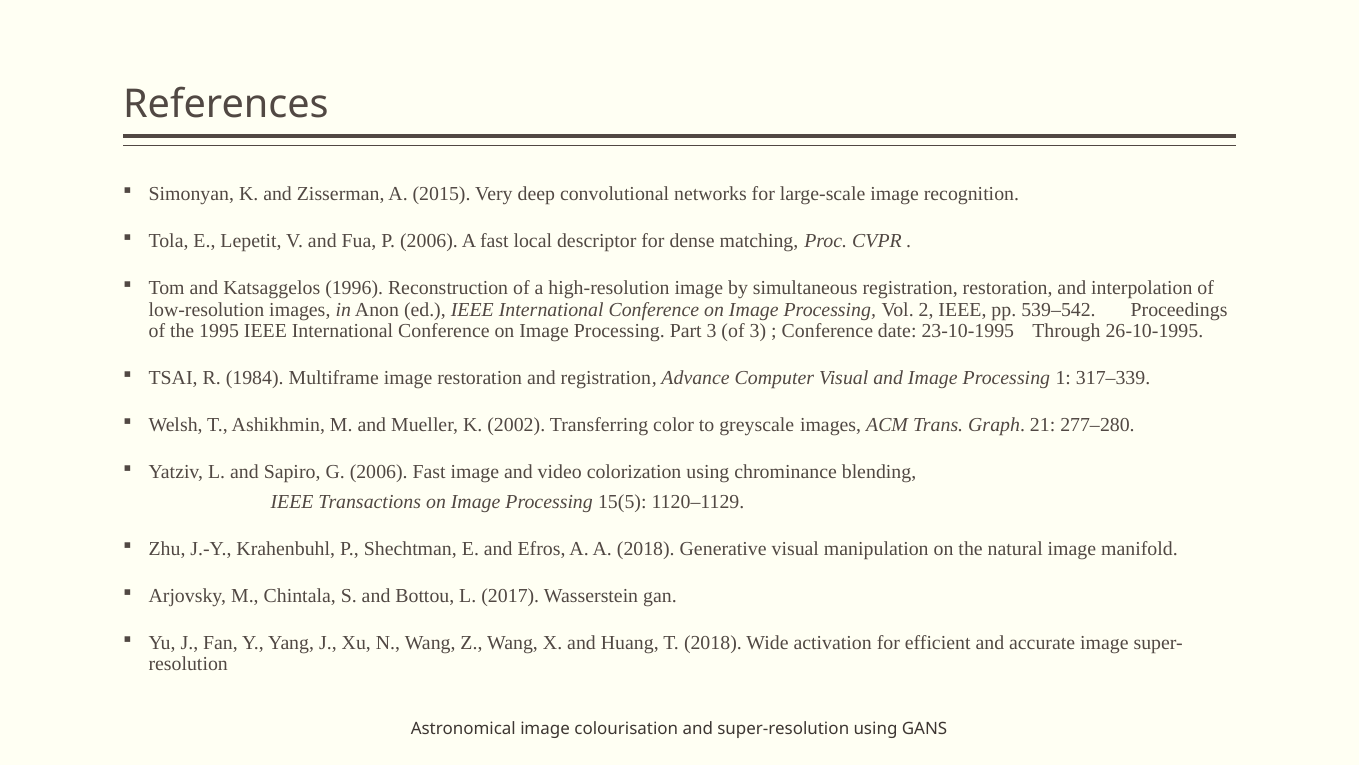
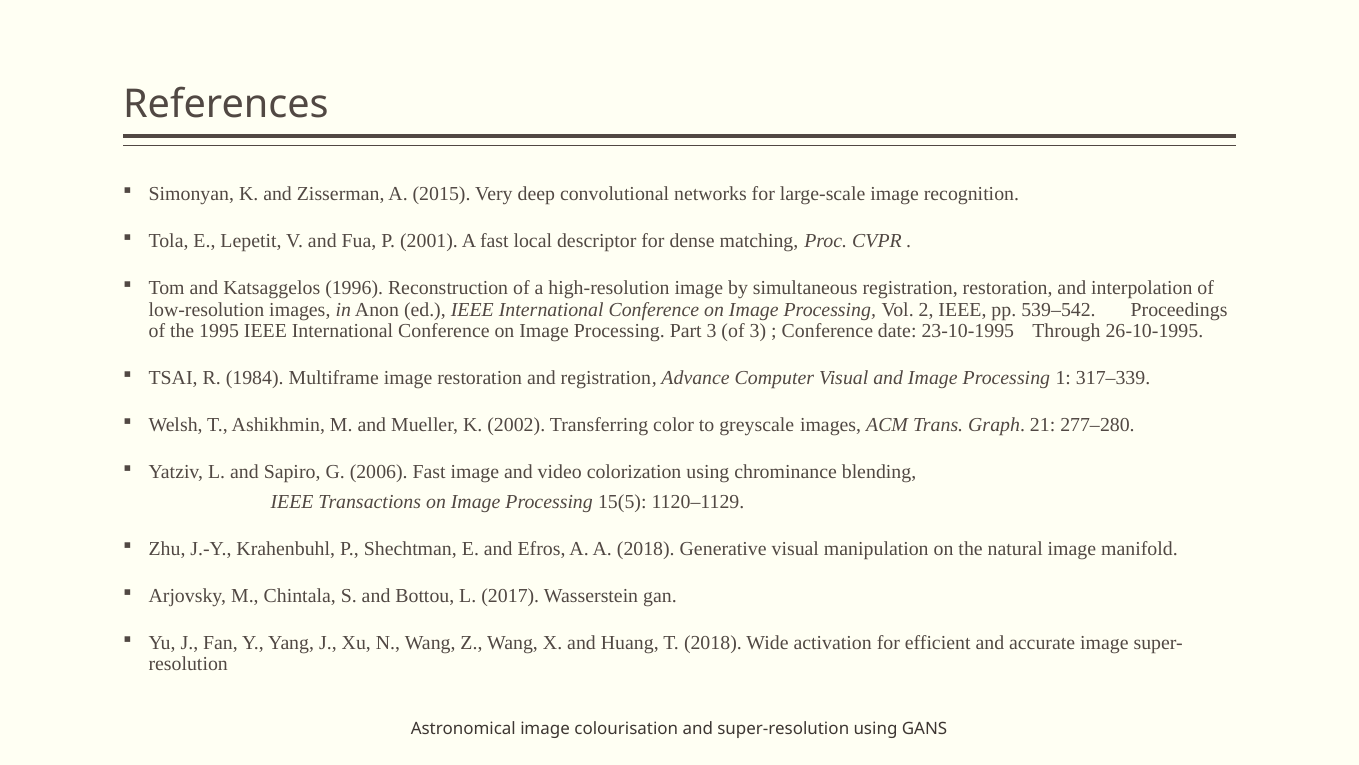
P 2006: 2006 -> 2001 (429, 241)
